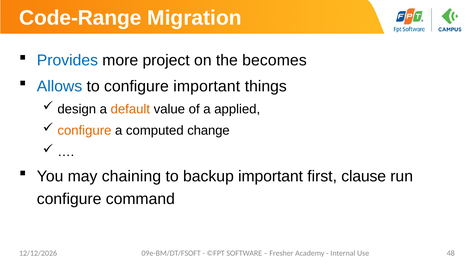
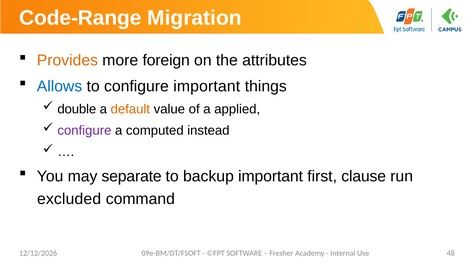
Provides colour: blue -> orange (67, 61)
project: project -> foreign (166, 61)
becomes: becomes -> attributes (275, 61)
design: design -> double (77, 109)
configure colour: orange -> purple (84, 131)
change: change -> instead (208, 131)
chaining: chaining -> separate (132, 177)
configure: configure -> excluded (69, 199)
